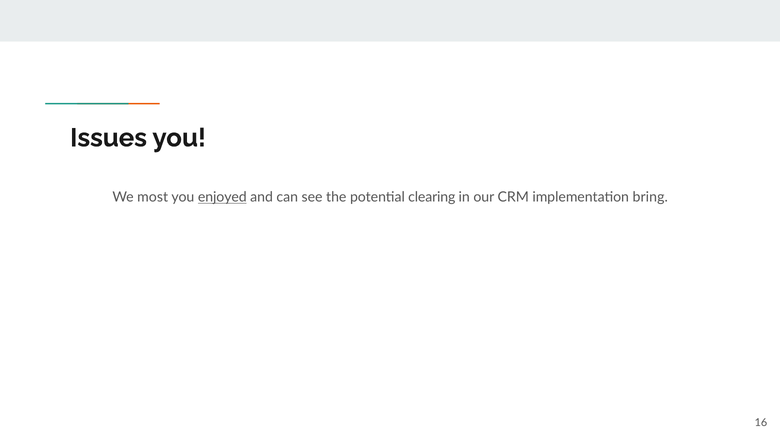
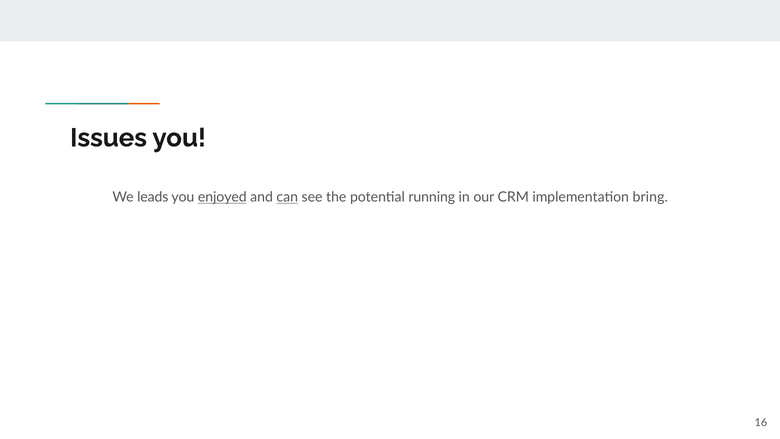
most: most -> leads (153, 197)
can underline: none -> present (287, 197)
clearing: clearing -> running (432, 197)
